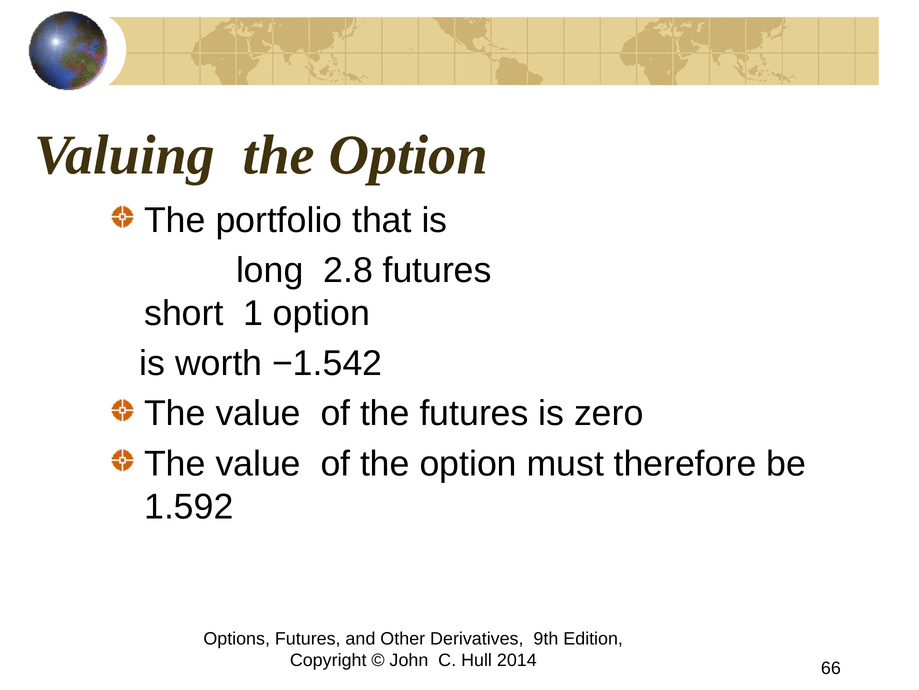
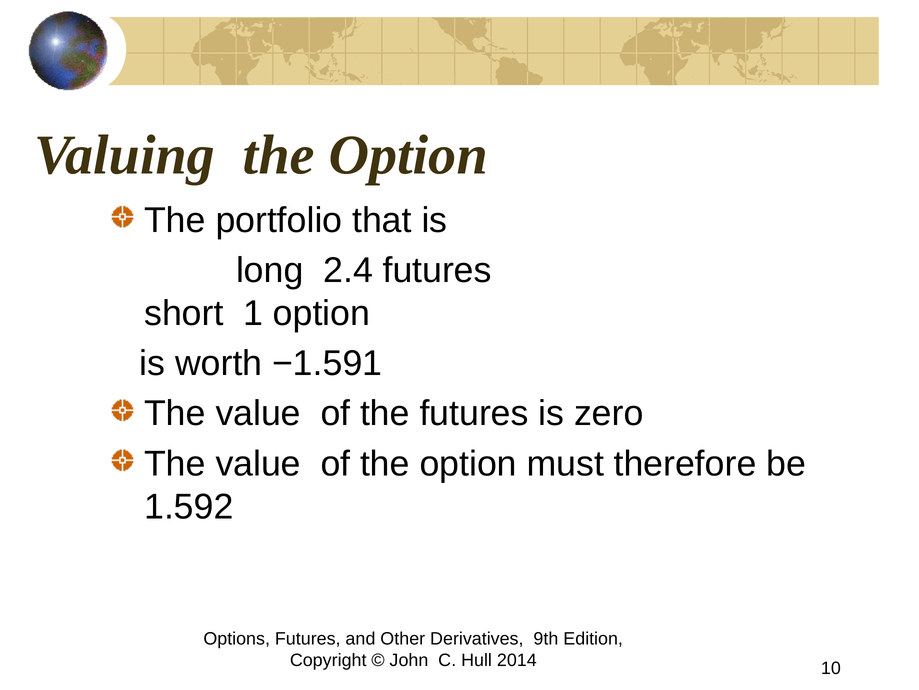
2.8: 2.8 -> 2.4 (348, 270)
−1.542: −1.542 -> −1.591 (327, 363)
66: 66 -> 10 (831, 667)
